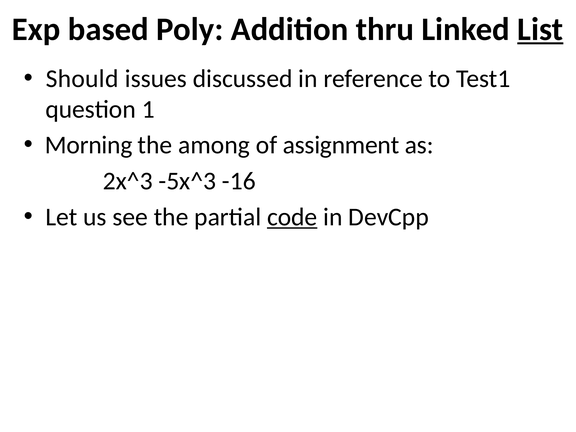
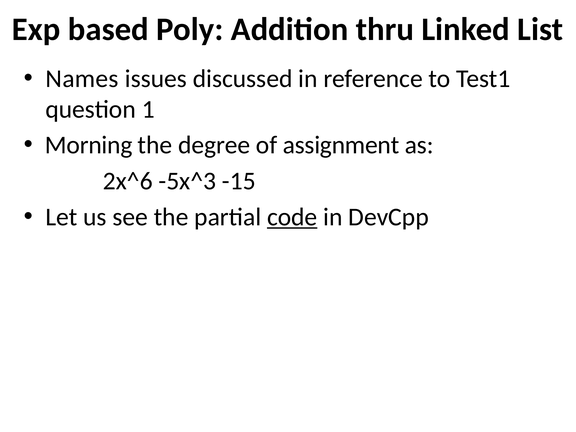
List underline: present -> none (540, 29)
Should: Should -> Names (82, 79)
among: among -> degree (214, 145)
2x^3: 2x^3 -> 2x^6 (128, 181)
-16: -16 -> -15 (239, 181)
